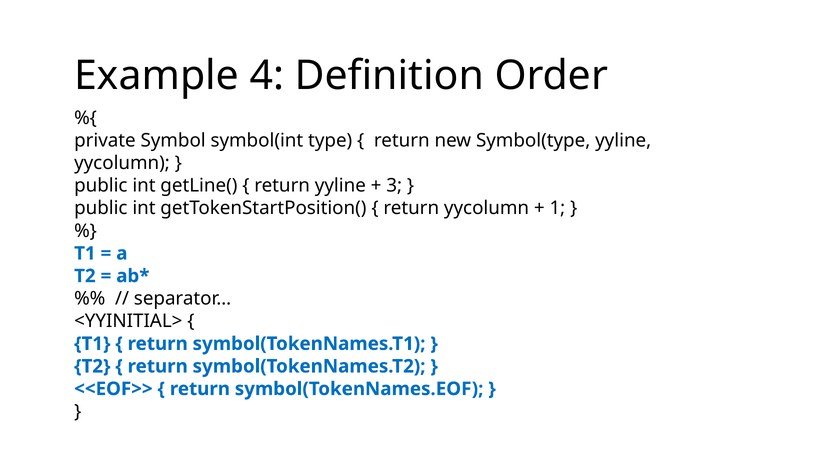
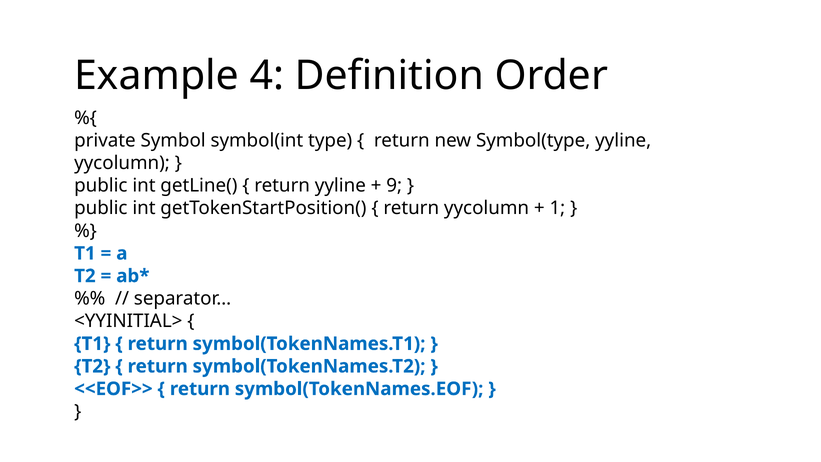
3: 3 -> 9 (394, 186)
